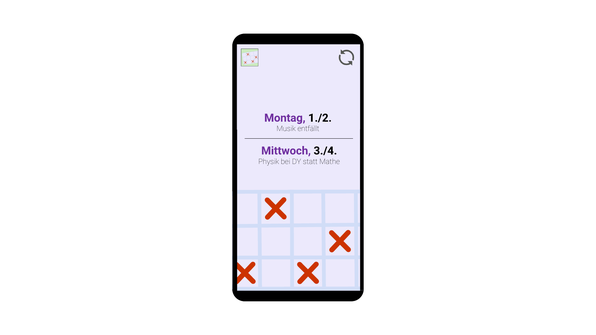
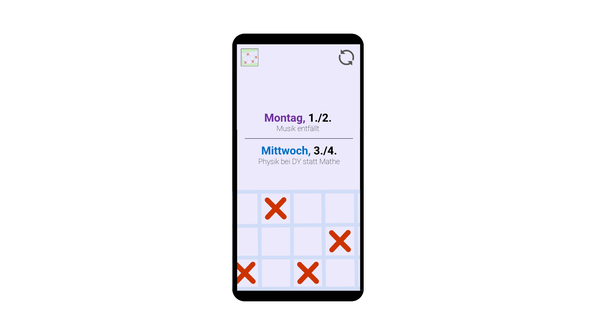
Mittwoch colour: purple -> blue (286, 151)
